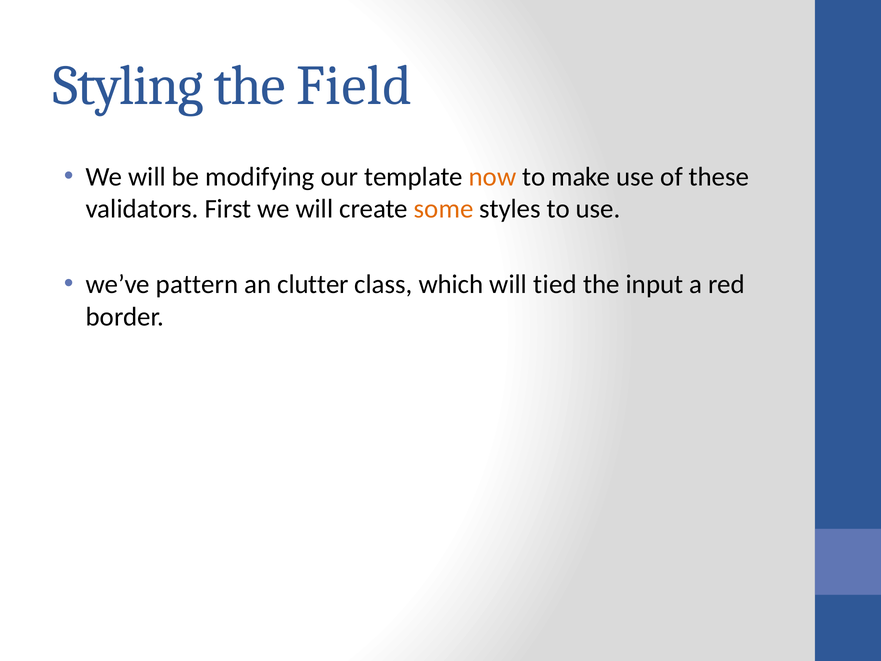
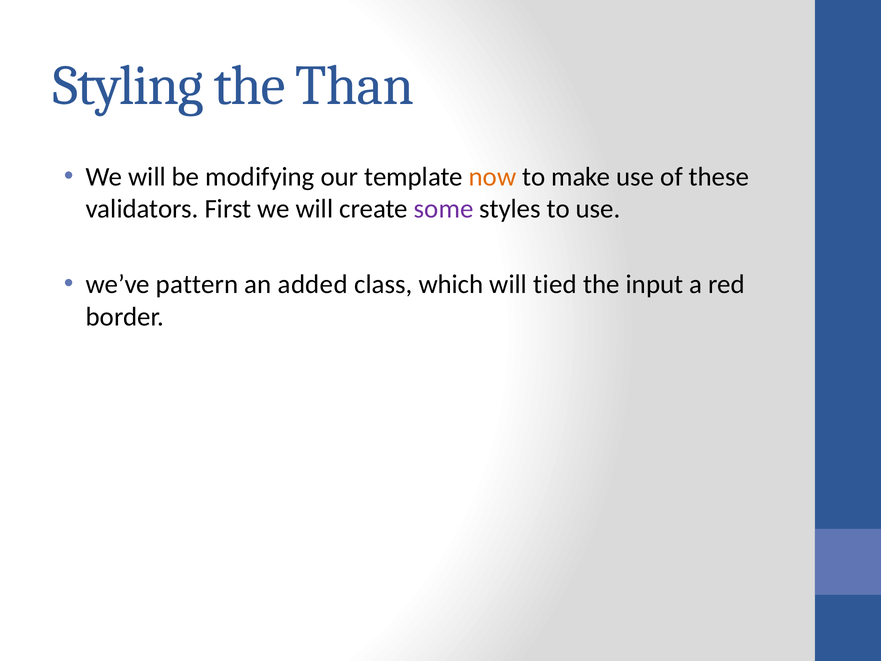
Field: Field -> Than (355, 85)
some colour: orange -> purple (444, 209)
clutter: clutter -> added (313, 284)
